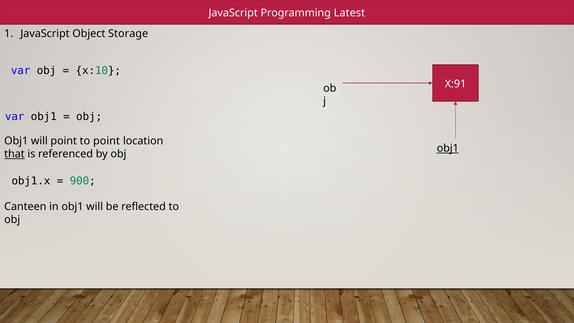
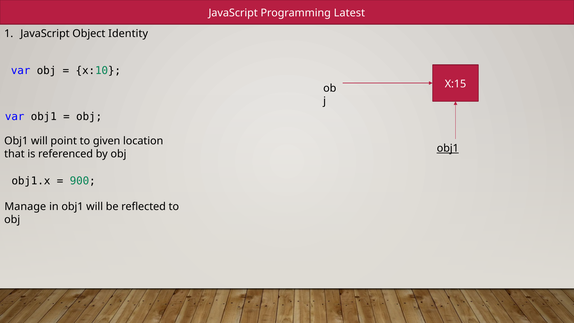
Storage: Storage -> Identity (128, 33)
X:91: X:91 -> X:15 (455, 84)
to point: point -> given (107, 141)
that underline: present -> none (14, 154)
Canteen: Canteen -> Manage (25, 207)
